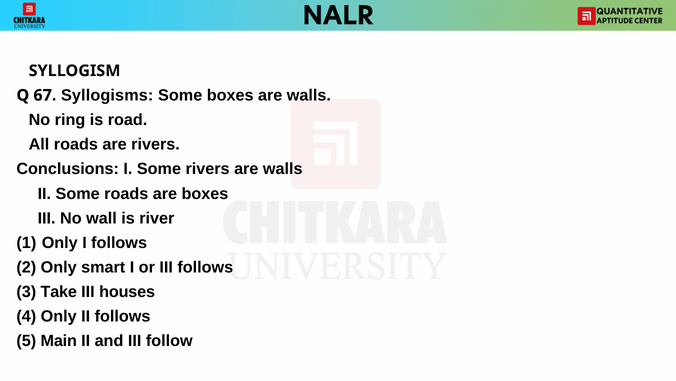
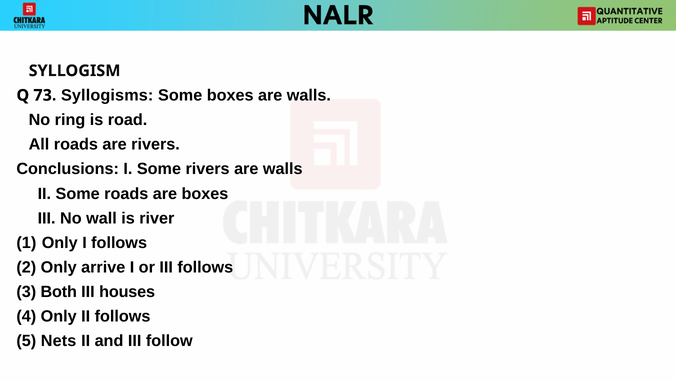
67: 67 -> 73 (43, 95)
smart: smart -> arrive (103, 267)
Take: Take -> Both (59, 291)
Main: Main -> Nets (59, 340)
